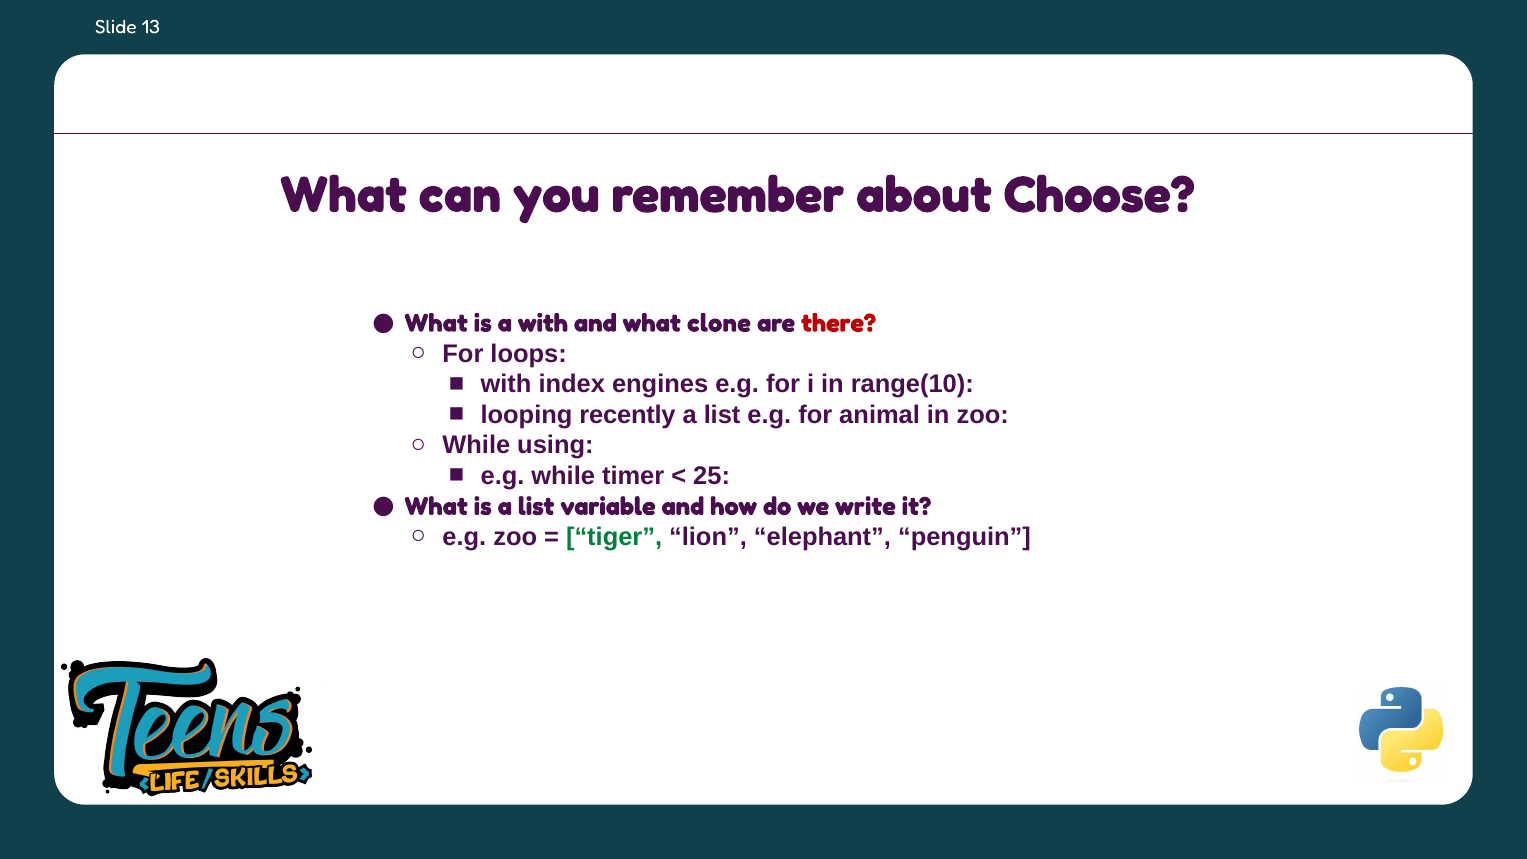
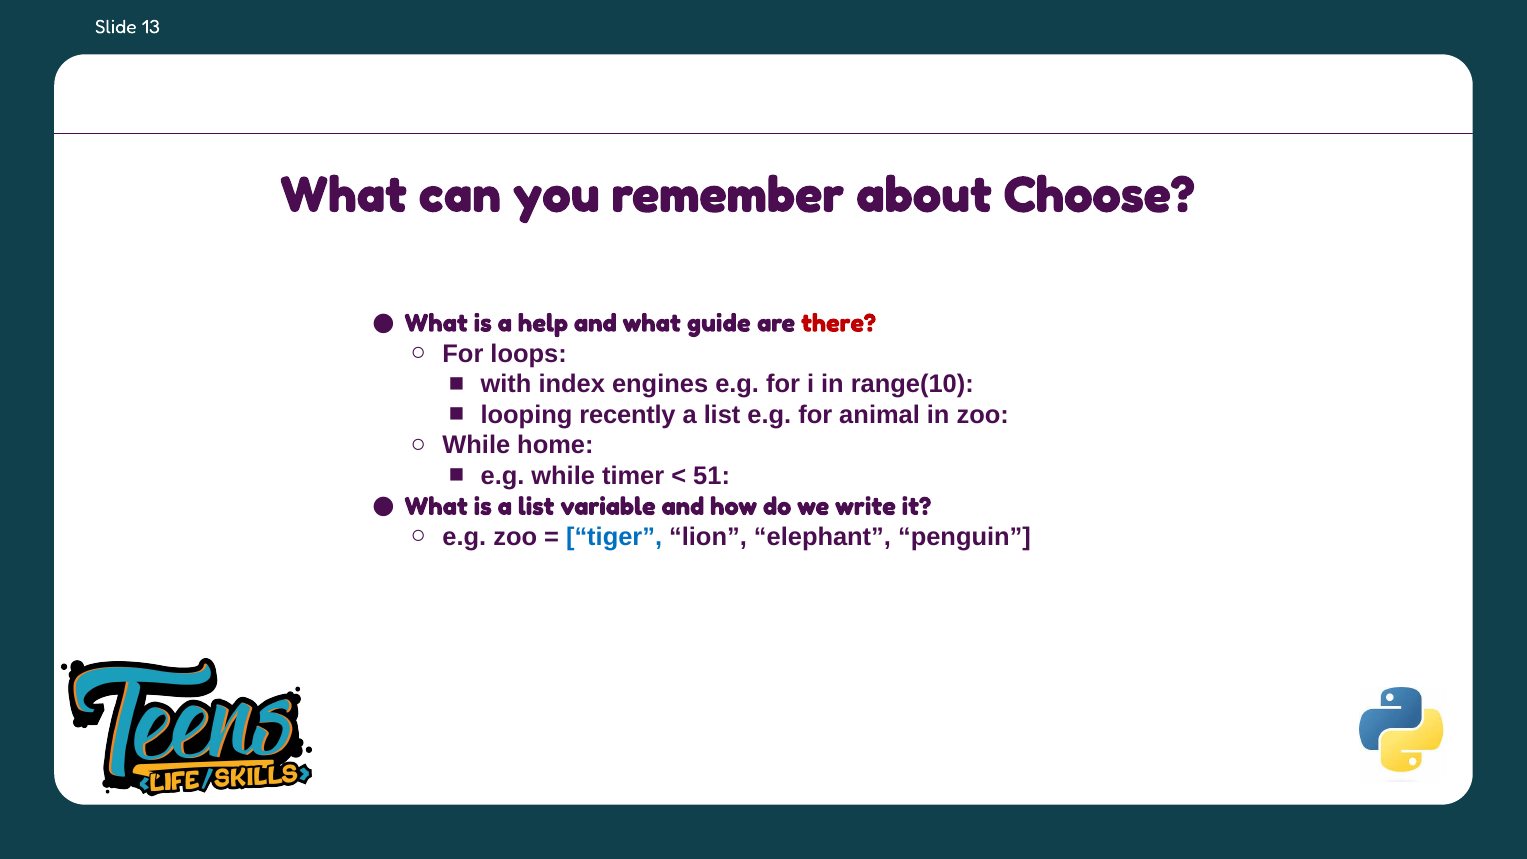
a with: with -> help (543, 323)
clone: clone -> guide (719, 323)
using: using -> home (555, 445)
25: 25 -> 51 (712, 476)
tiger colour: green -> blue (614, 537)
